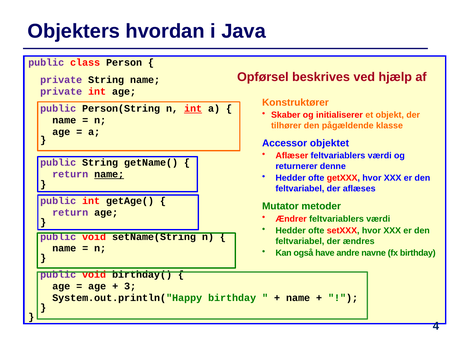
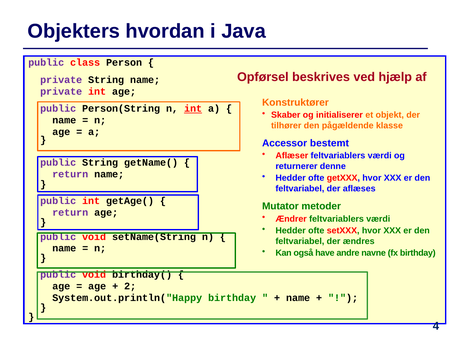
objektet: objektet -> bestemt (329, 143)
name underline: present -> none (109, 174)
3: 3 -> 2 (130, 285)
